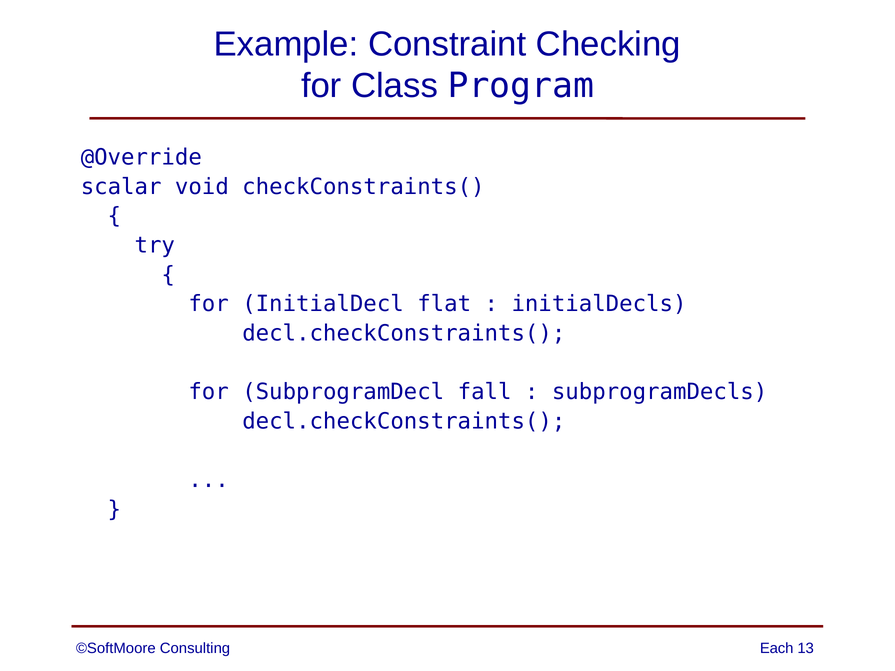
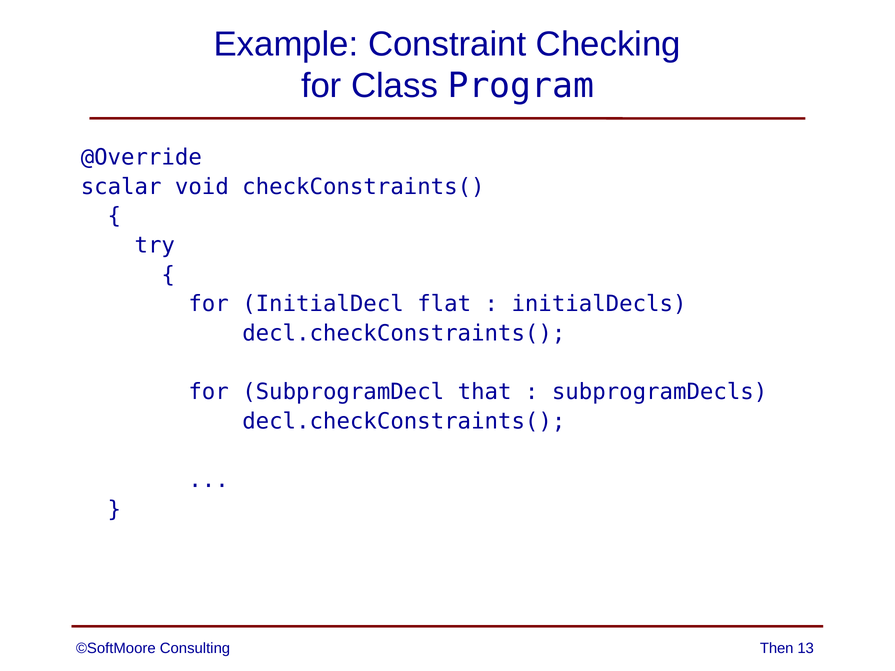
fall: fall -> that (485, 392)
Each: Each -> Then (777, 648)
